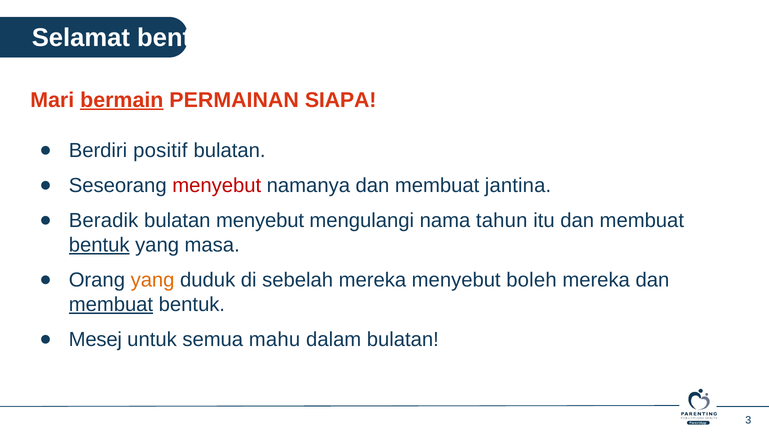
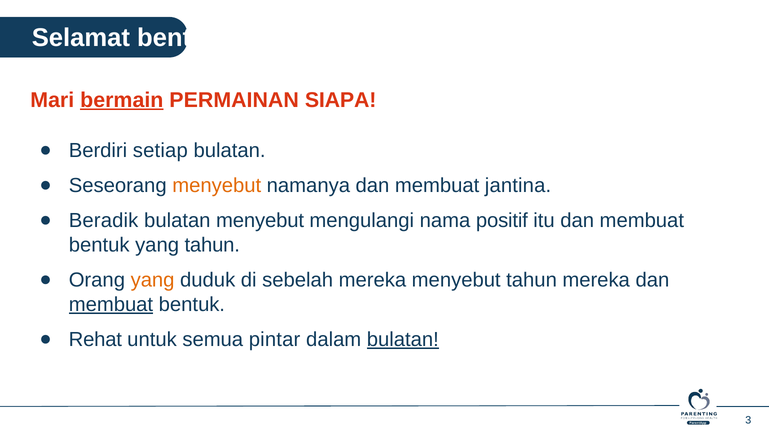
positif: positif -> setiap (160, 150)
menyebut colour: red -> orange (217, 185)
tahun: tahun -> positif (502, 220)
bentuk underline: present -> none (99, 245)
yang masa: masa -> tahun (212, 245)
menyebut boleh: boleh -> tahun (532, 280)
Mesej: Mesej -> Rehat (95, 339)
mahu: mahu -> pintar (275, 339)
bulatan underline: none -> present (403, 339)
